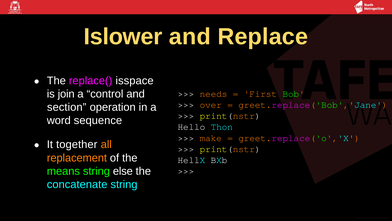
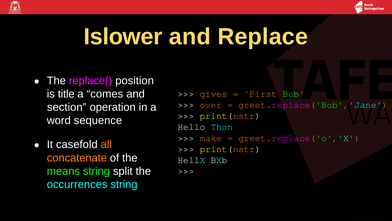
isspace: isspace -> position (135, 81)
join: join -> title (66, 94)
control: control -> comes (105, 94)
needs: needs -> gives (214, 94)
together: together -> casefold (77, 144)
replacement: replacement -> concatenate (77, 158)
else: else -> split (123, 171)
concatenate: concatenate -> occurrences (77, 184)
